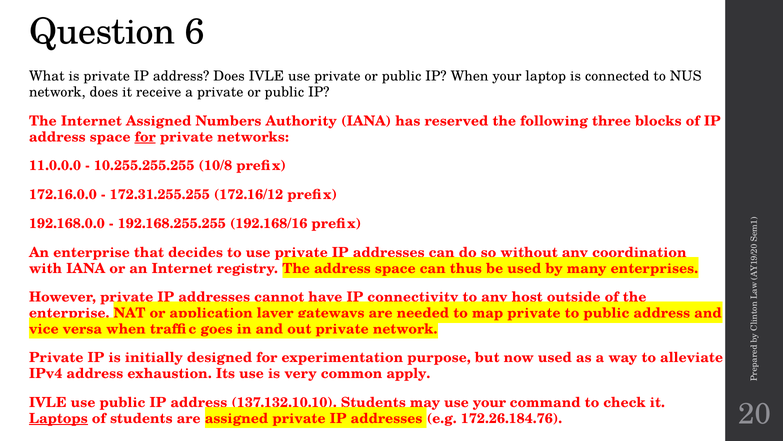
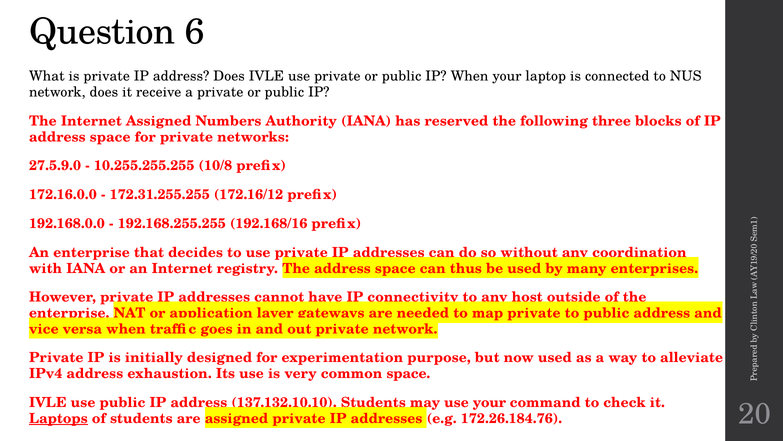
for underline: present -> none (145, 137)
11.0.0.0: 11.0.0.0 -> 27.5.9.0 (55, 166)
common apply: apply -> space (408, 373)
